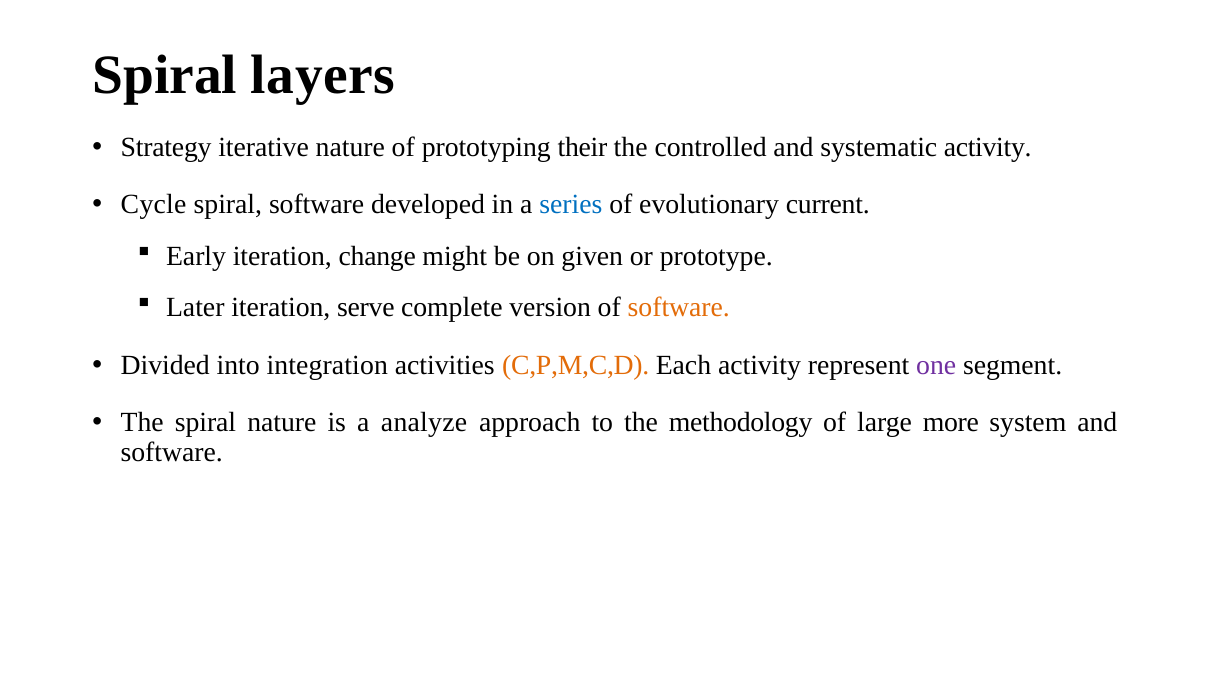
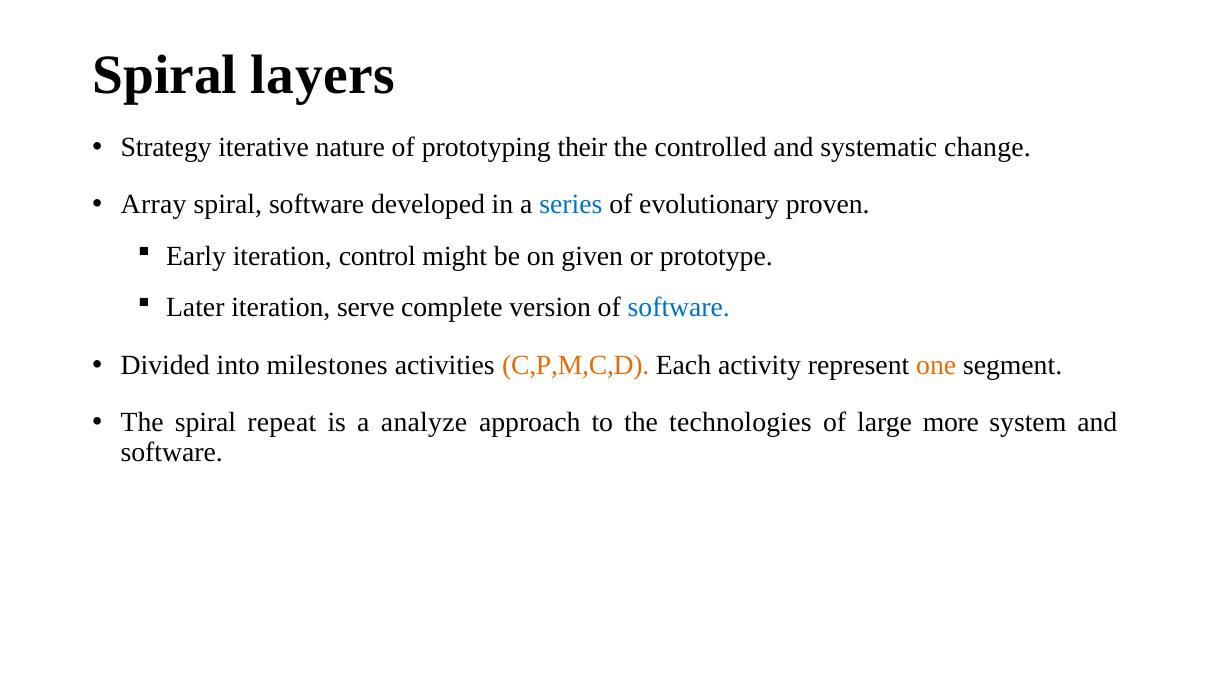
systematic activity: activity -> change (987, 147)
Cycle: Cycle -> Array (154, 205)
current: current -> proven (828, 205)
change: change -> control (377, 256)
software colour: orange -> blue (679, 308)
integration: integration -> milestones (327, 365)
one colour: purple -> orange (936, 365)
spiral nature: nature -> repeat (282, 423)
methodology: methodology -> technologies (740, 423)
